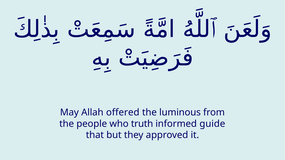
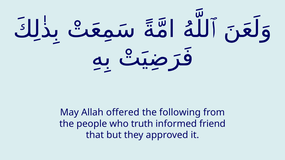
luminous: luminous -> following (180, 113)
guide: guide -> friend (212, 124)
